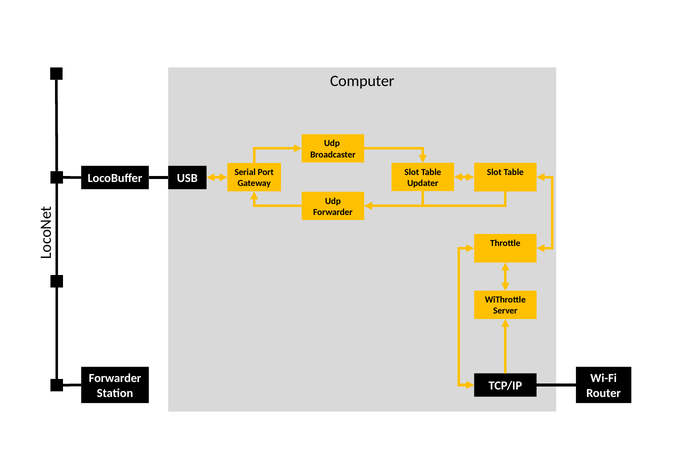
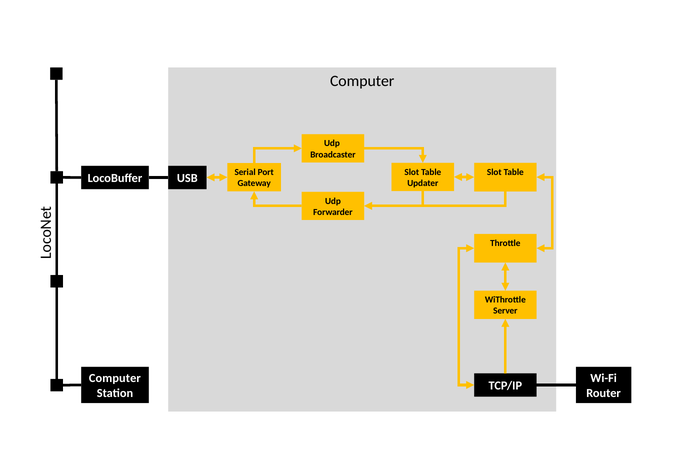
Forwarder: Forwarder -> Computer (115, 379)
